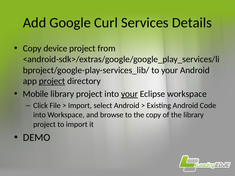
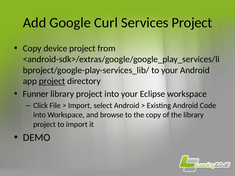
Services Details: Details -> Project (192, 23)
Mobile: Mobile -> Funner (36, 94)
your underline: present -> none (129, 94)
